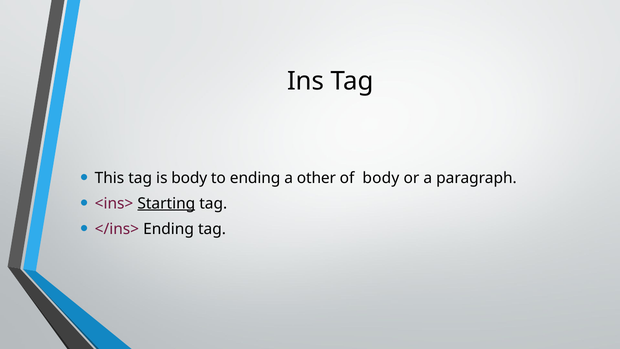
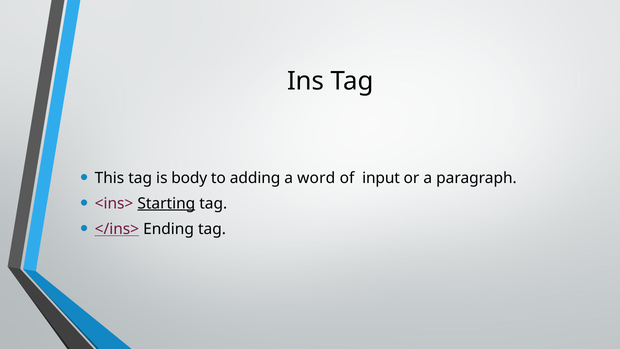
to ending: ending -> adding (255, 178)
other: other -> word (316, 178)
of body: body -> input (381, 178)
</ins> underline: none -> present (117, 229)
